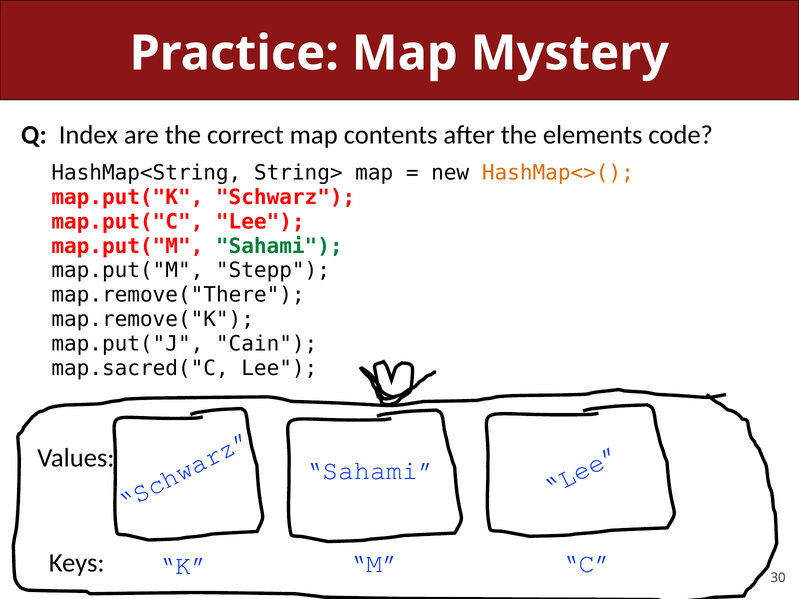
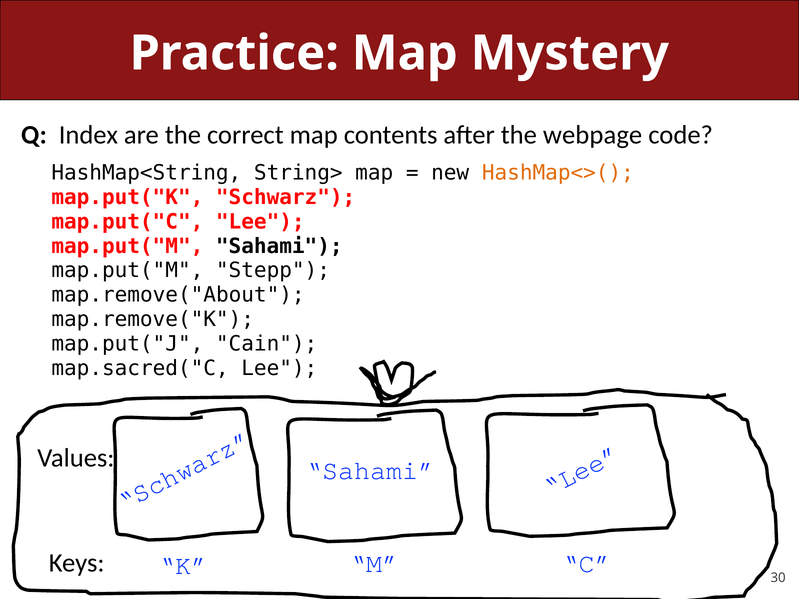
elements: elements -> webpage (593, 135)
Sahami colour: green -> black (279, 246)
map.remove("There: map.remove("There -> map.remove("About (178, 295)
